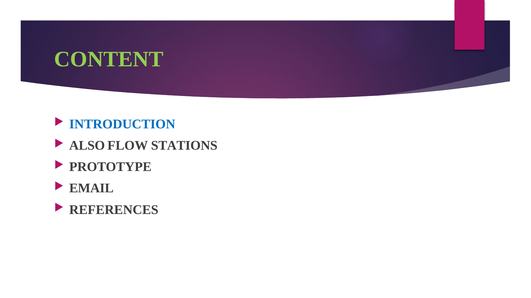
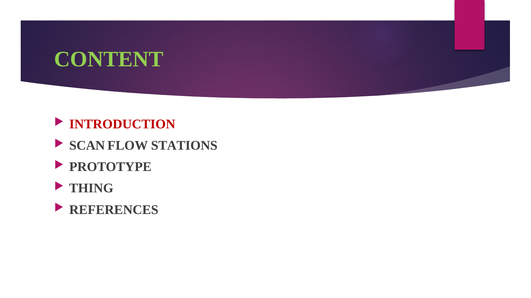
INTRODUCTION colour: blue -> red (122, 124)
ALSO: ALSO -> SCAN (87, 146)
EMAIL: EMAIL -> THING (91, 189)
